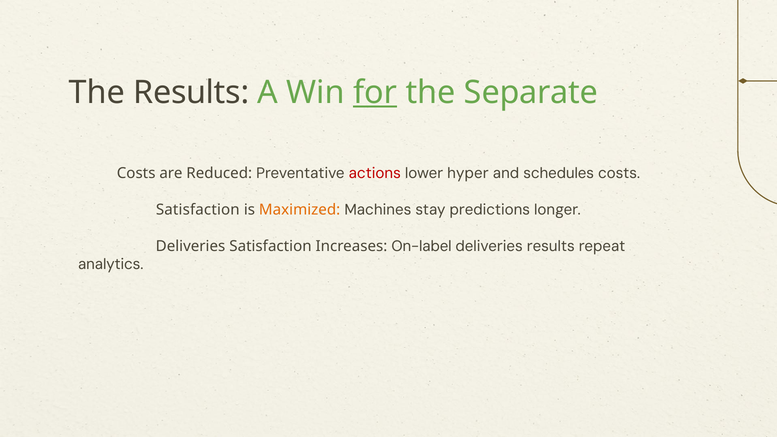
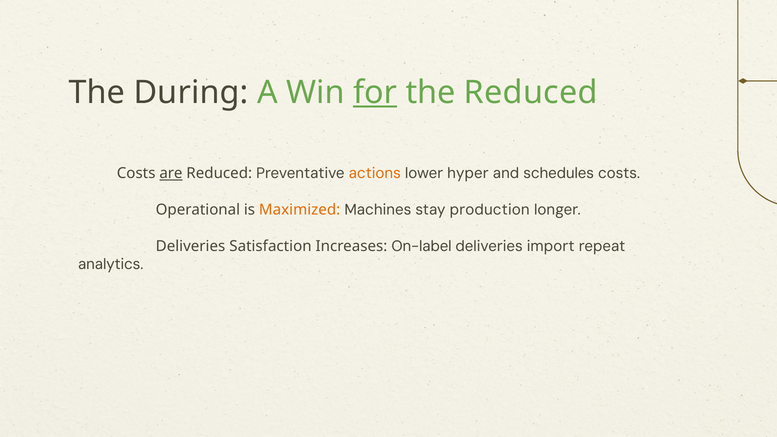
The Results: Results -> During (191, 93)
the Separate: Separate -> Reduced (531, 93)
are underline: none -> present (171, 174)
actions colour: red -> orange (375, 174)
Satisfaction: Satisfaction -> Operational (198, 210)
predictions: predictions -> production (490, 210)
deliveries results: results -> import (551, 246)
